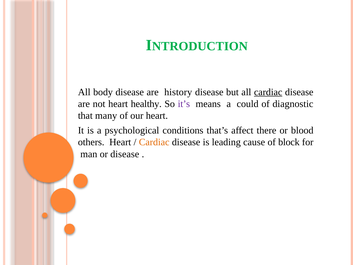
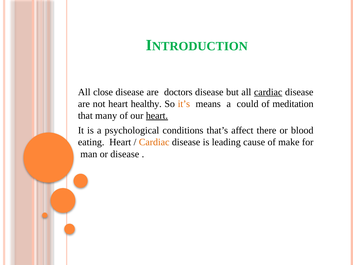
body: body -> close (103, 92)
history: history -> doctors (178, 92)
it’s colour: purple -> orange (184, 104)
diagnostic: diagnostic -> meditation (293, 104)
heart underline: none -> present (157, 116)
others: others -> eating (91, 142)
block: block -> make (289, 142)
